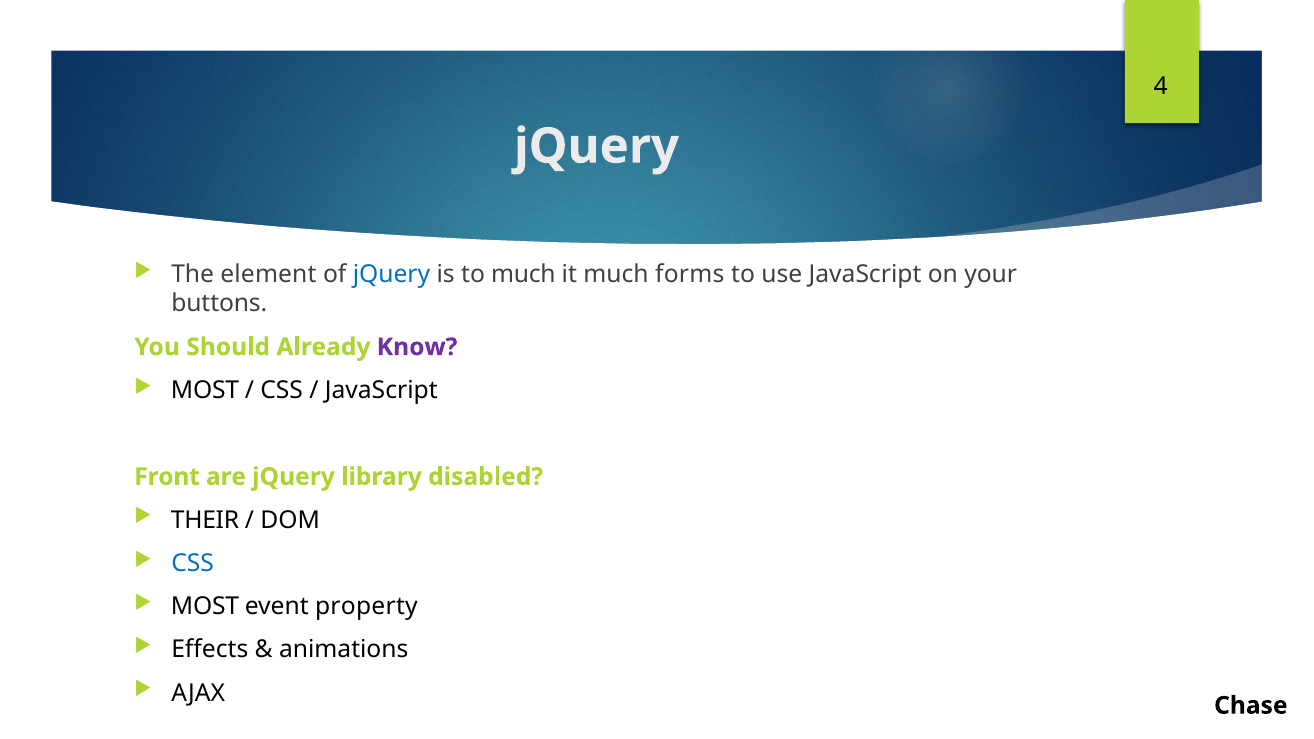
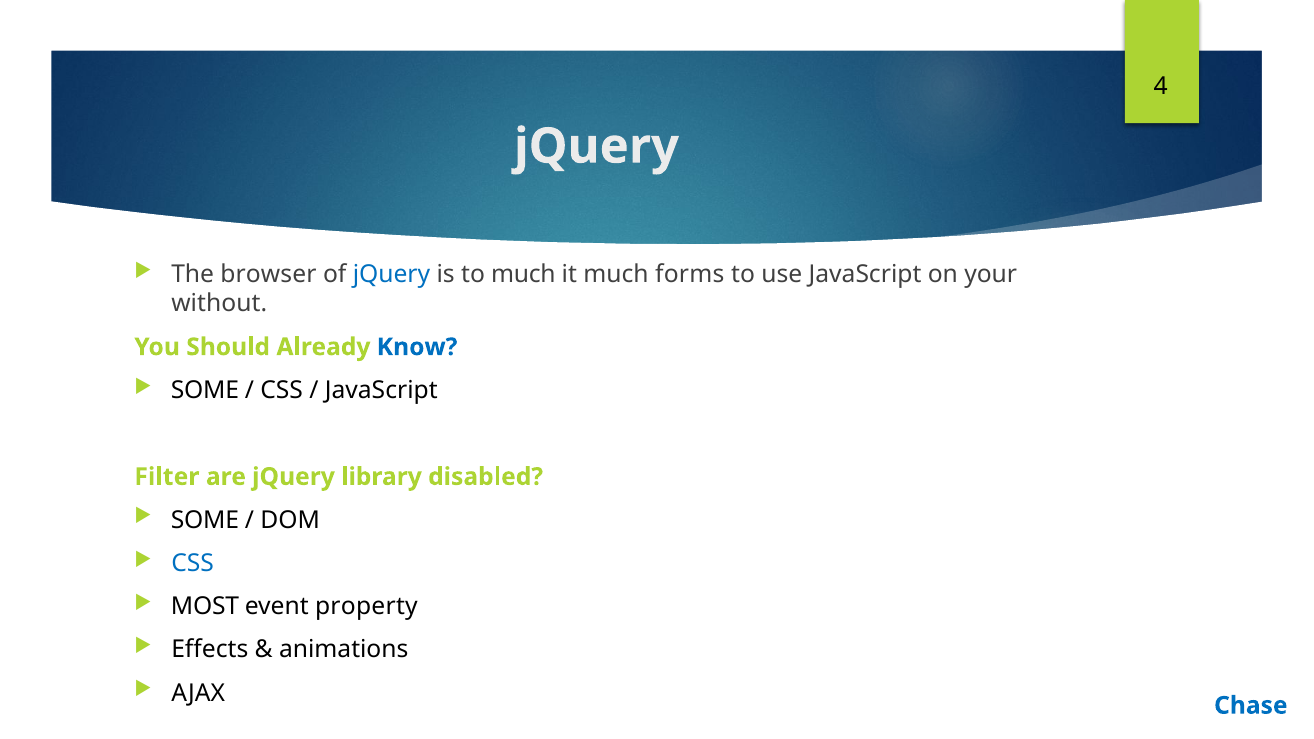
element: element -> browser (268, 274)
buttons: buttons -> without (219, 304)
Know colour: purple -> blue (417, 347)
MOST: MOST -> SOME (205, 390)
Front: Front -> Filter (167, 477)
THEIR: THEIR -> SOME (205, 520)
Chase colour: black -> blue (1251, 706)
